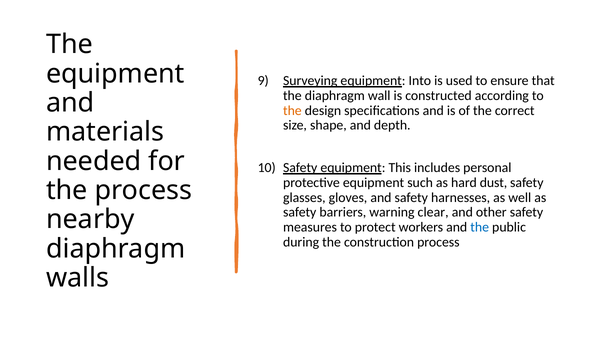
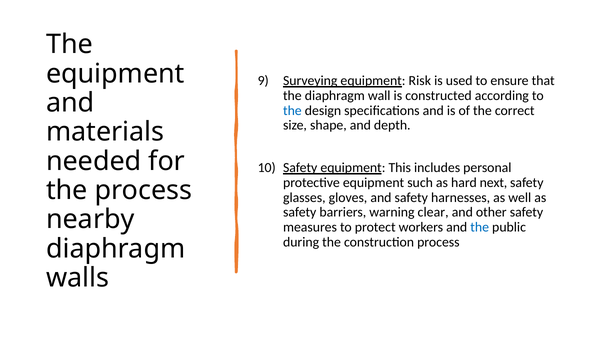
Into: Into -> Risk (420, 81)
the colour: orange -> blue (292, 110)
dust: dust -> next (494, 182)
